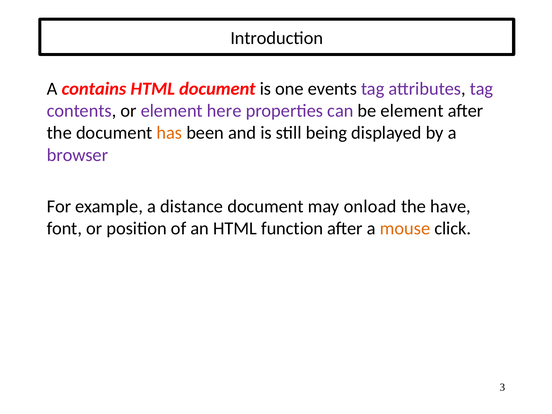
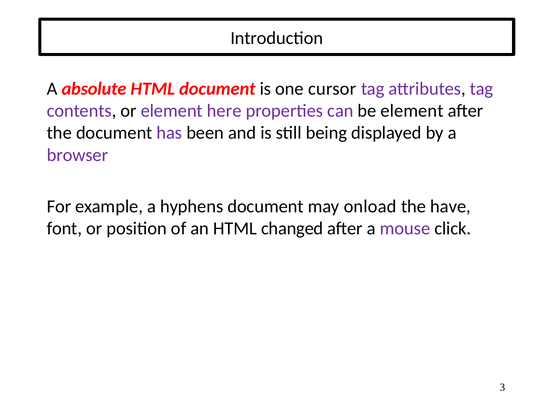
contains: contains -> absolute (94, 89)
events: events -> cursor (332, 89)
has colour: orange -> purple (169, 133)
distance: distance -> hyphens (192, 206)
function: function -> changed (292, 229)
mouse colour: orange -> purple (405, 229)
